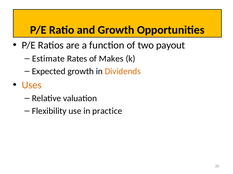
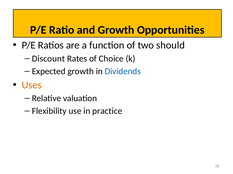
payout: payout -> should (171, 45)
Estimate: Estimate -> Discount (48, 59)
Makes: Makes -> Choice (111, 59)
Dividends colour: orange -> blue (123, 72)
